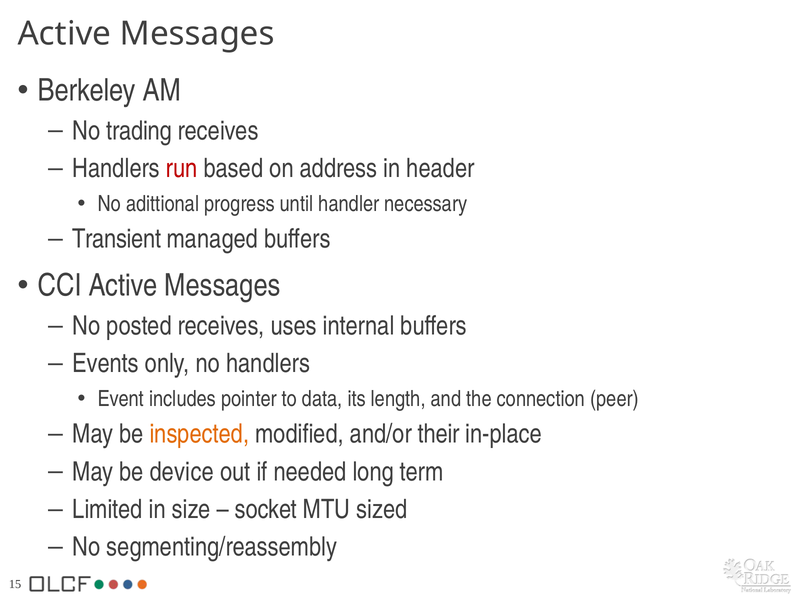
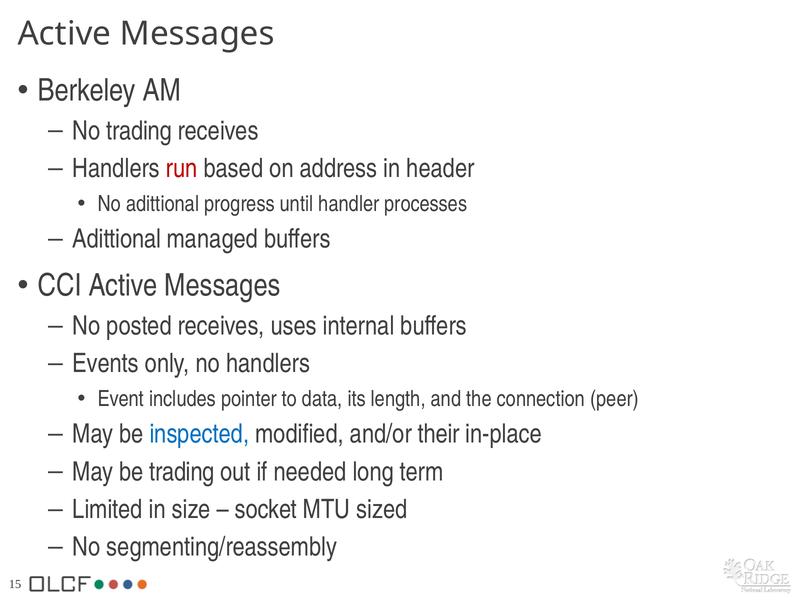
necessary: necessary -> processes (426, 204)
Transient: Transient -> Adittional (117, 239)
inspected colour: orange -> blue (199, 434)
be device: device -> trading (182, 472)
